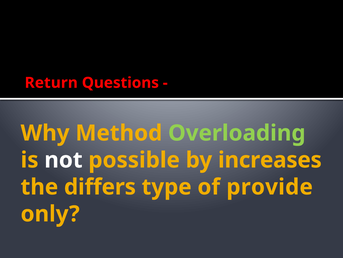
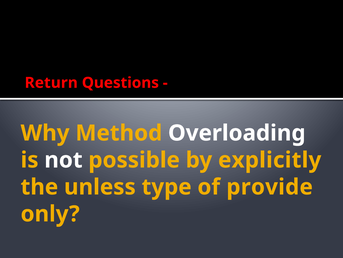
Overloading colour: light green -> white (237, 133)
increases: increases -> explicitly (270, 160)
differs: differs -> unless (100, 187)
